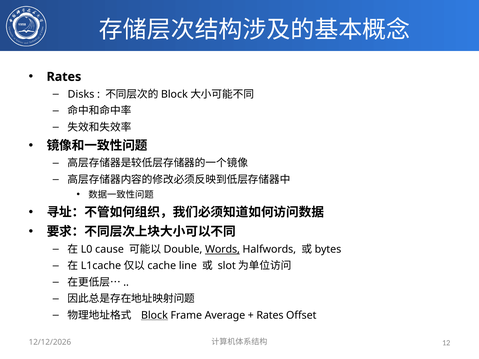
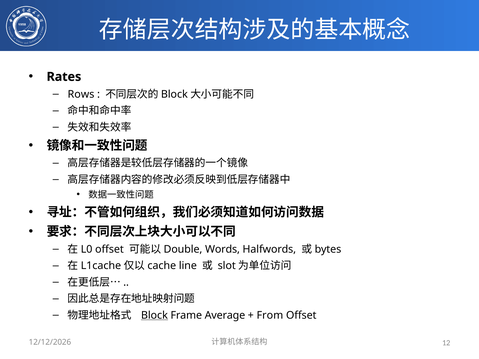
Disks: Disks -> Rows (81, 94)
cause: cause -> offset (109, 249)
Words underline: present -> none (223, 249)
Rates: Rates -> From (270, 315)
